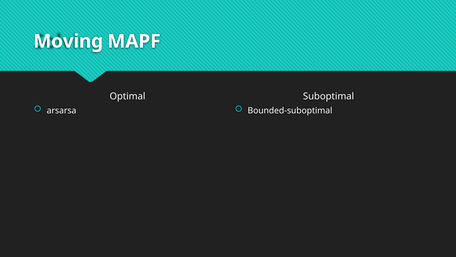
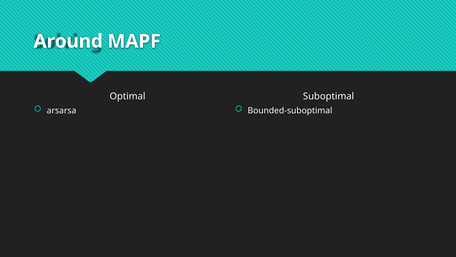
Moving: Moving -> Around (68, 41)
